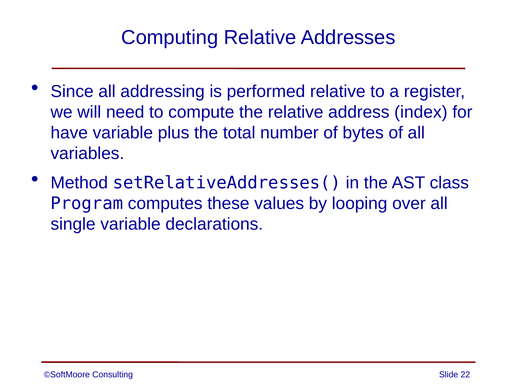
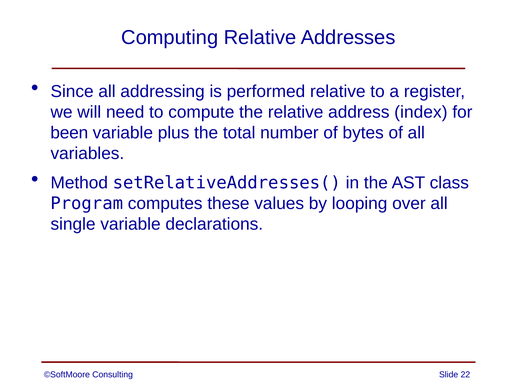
have: have -> been (69, 133)
